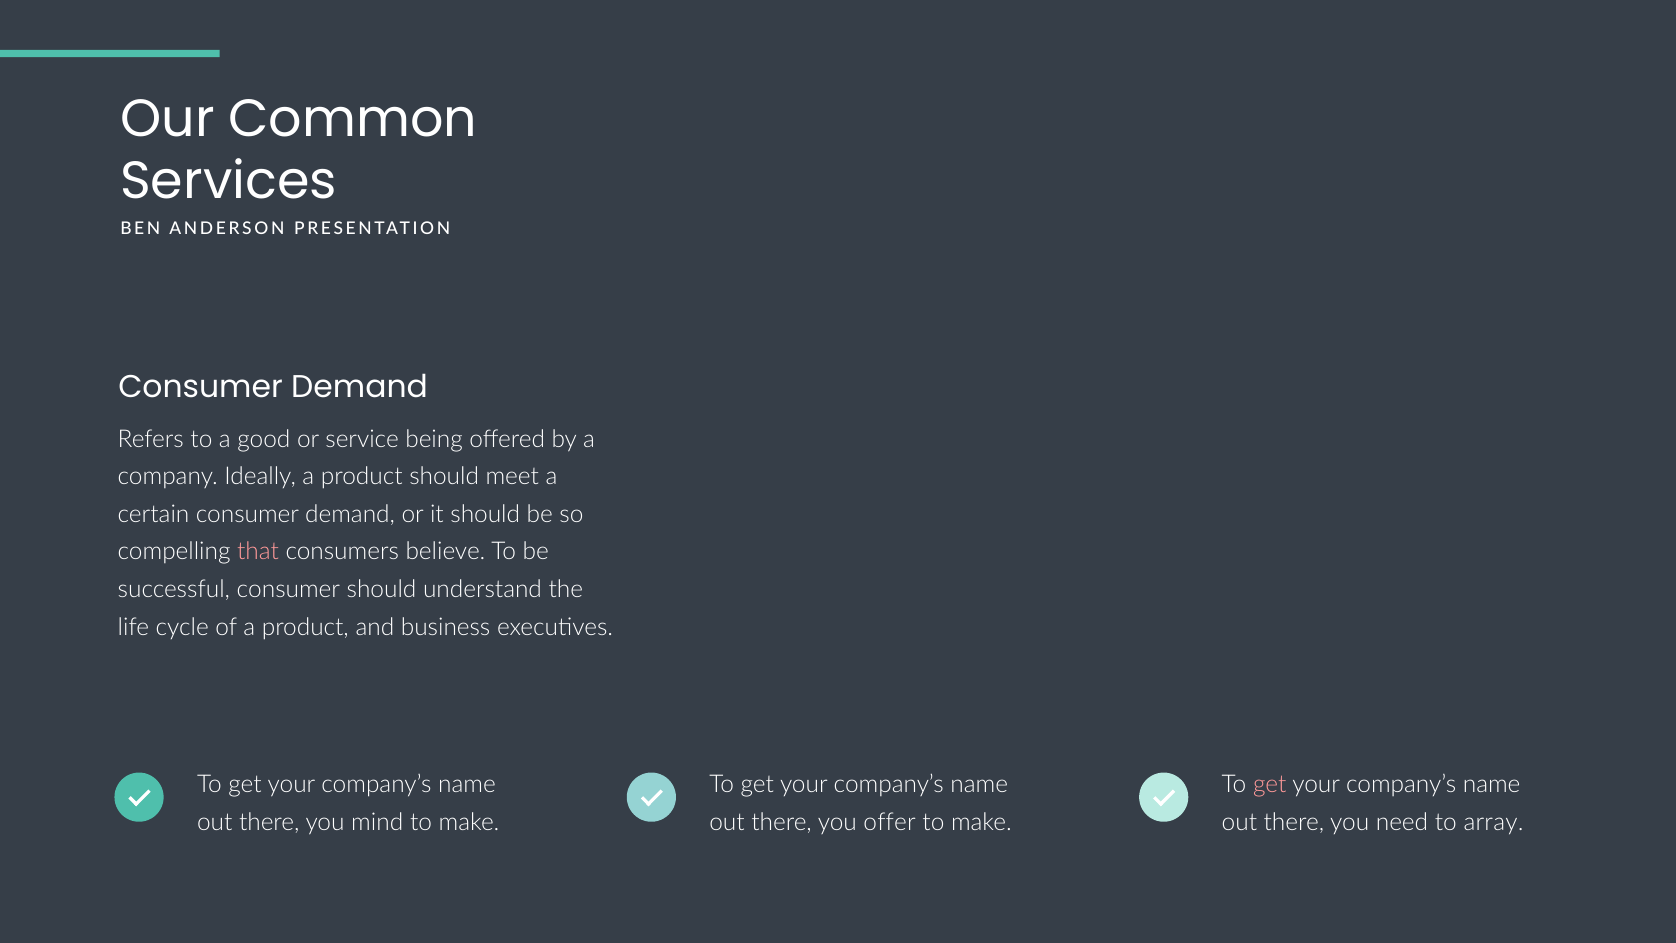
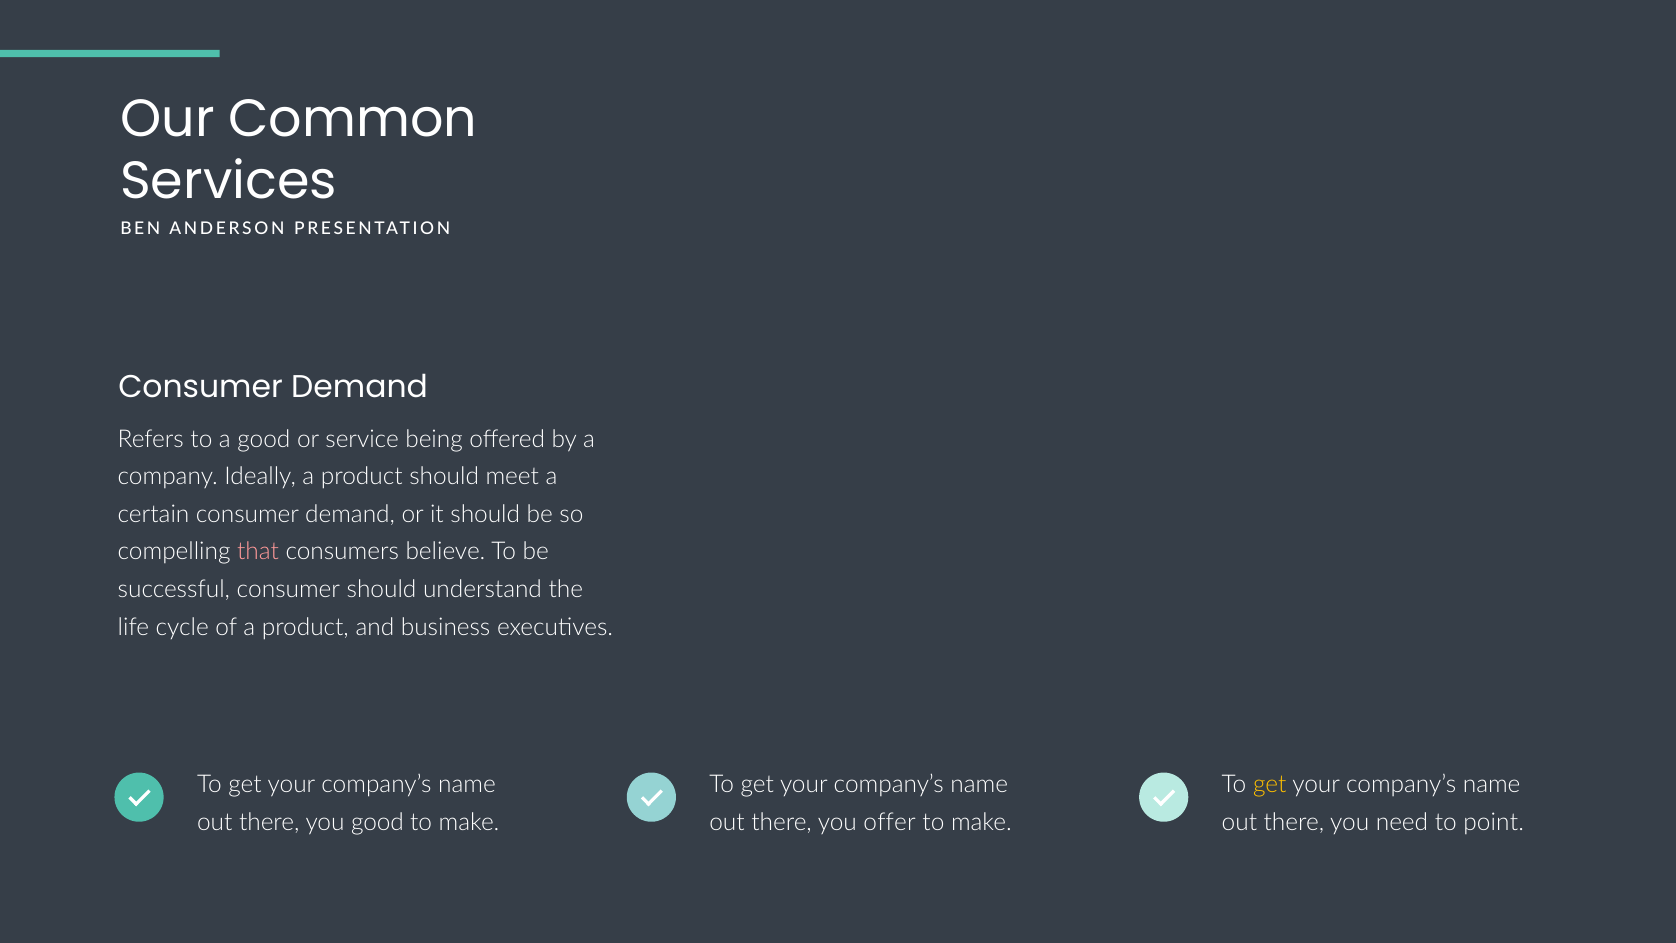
get colour: pink -> yellow (1270, 785)
you mind: mind -> good (377, 822)
array: array -> point (1494, 822)
